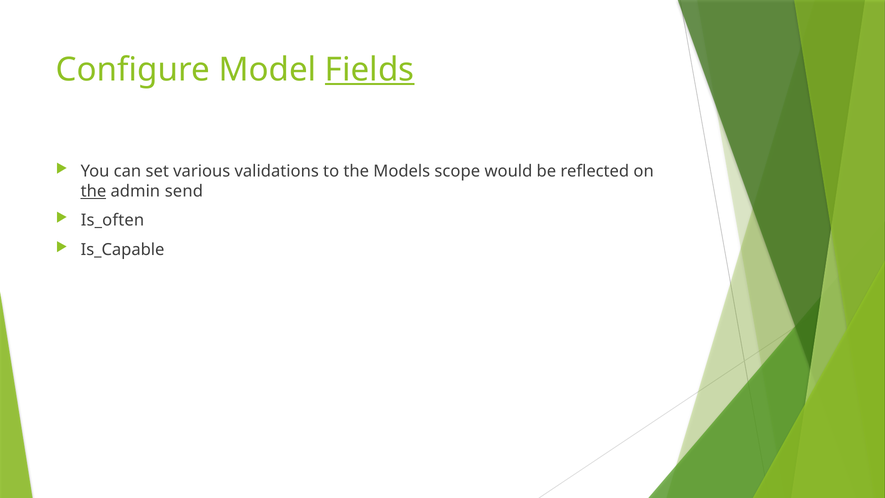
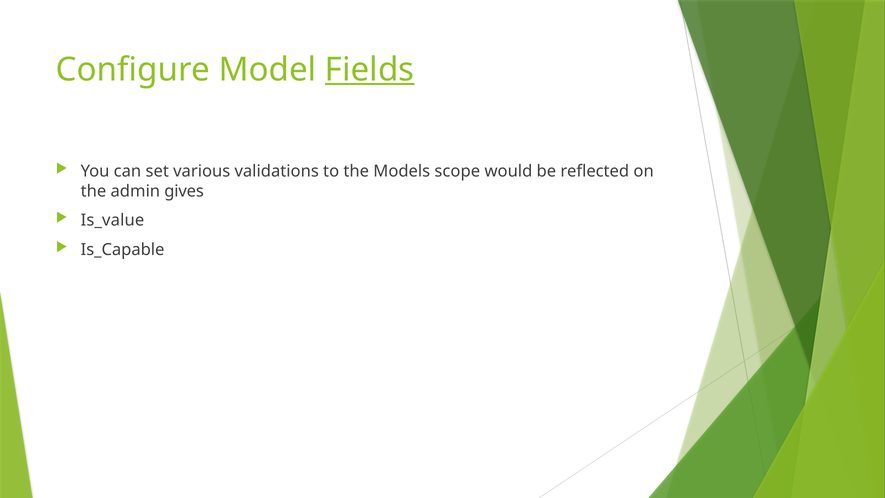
the underline: present -> none (93, 191)
send: send -> gives (184, 191)
Is_often: Is_often -> Is_value (113, 220)
